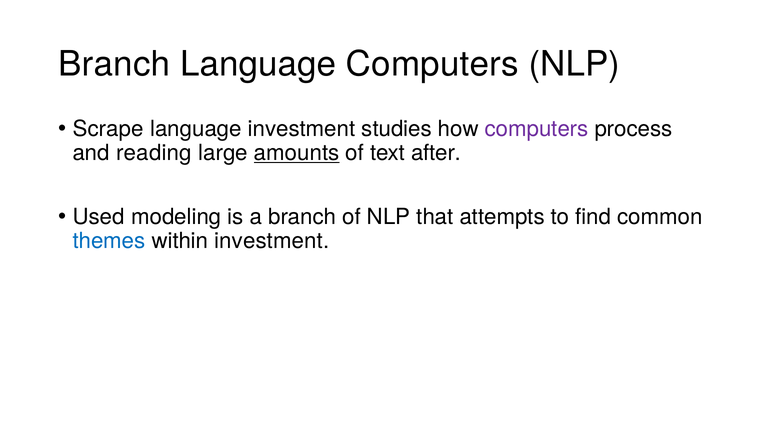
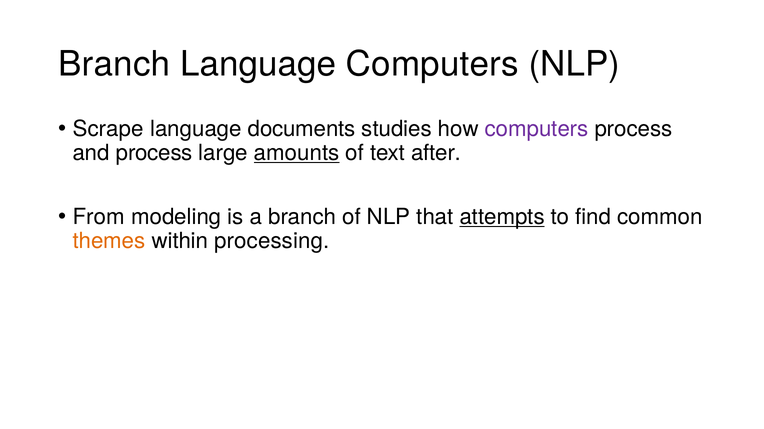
language investment: investment -> documents (302, 129)
and reading: reading -> process (154, 153)
Used: Used -> From (99, 217)
attempts underline: none -> present (502, 217)
themes colour: blue -> orange (109, 241)
within investment: investment -> processing (272, 241)
